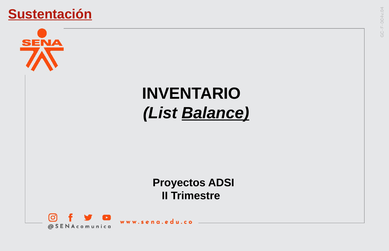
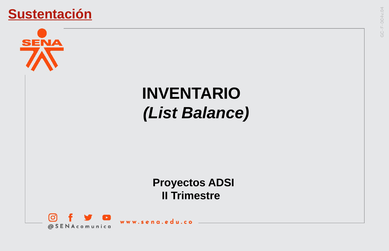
Balance underline: present -> none (215, 113)
